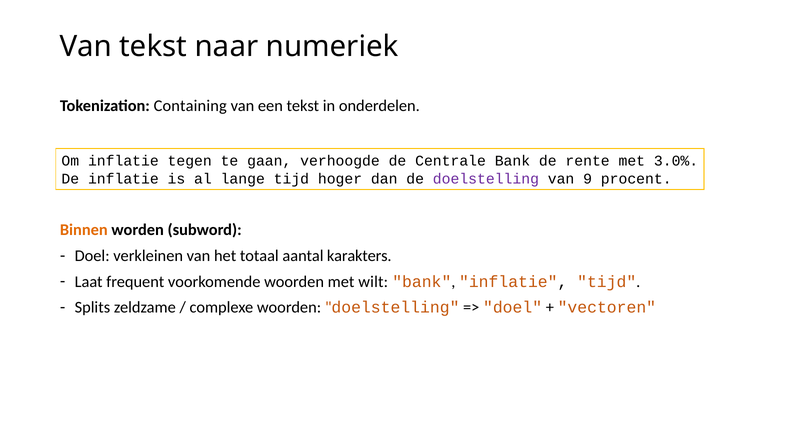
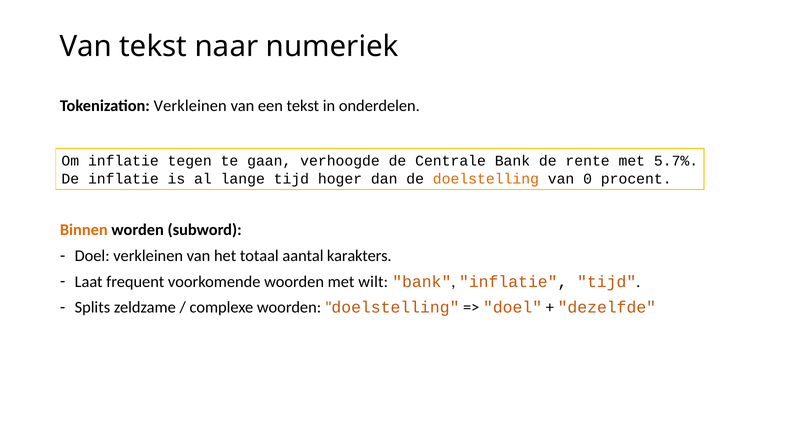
Tokenization Containing: Containing -> Verkleinen (190, 106)
3.0%: 3.0% -> 5.7% (676, 161)
doelstelling colour: purple -> orange (486, 179)
9: 9 -> 0 (588, 179)
vectoren: vectoren -> dezelfde (607, 308)
